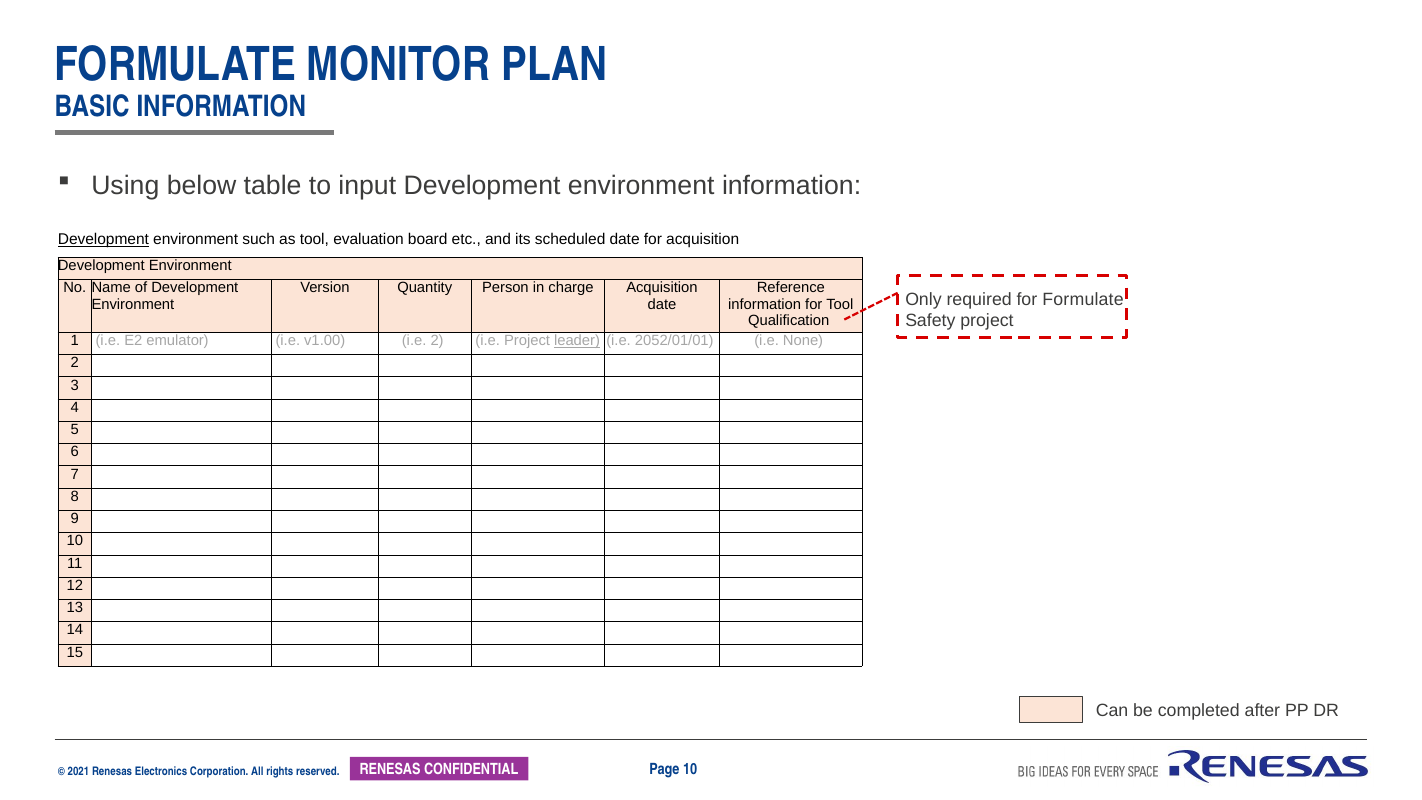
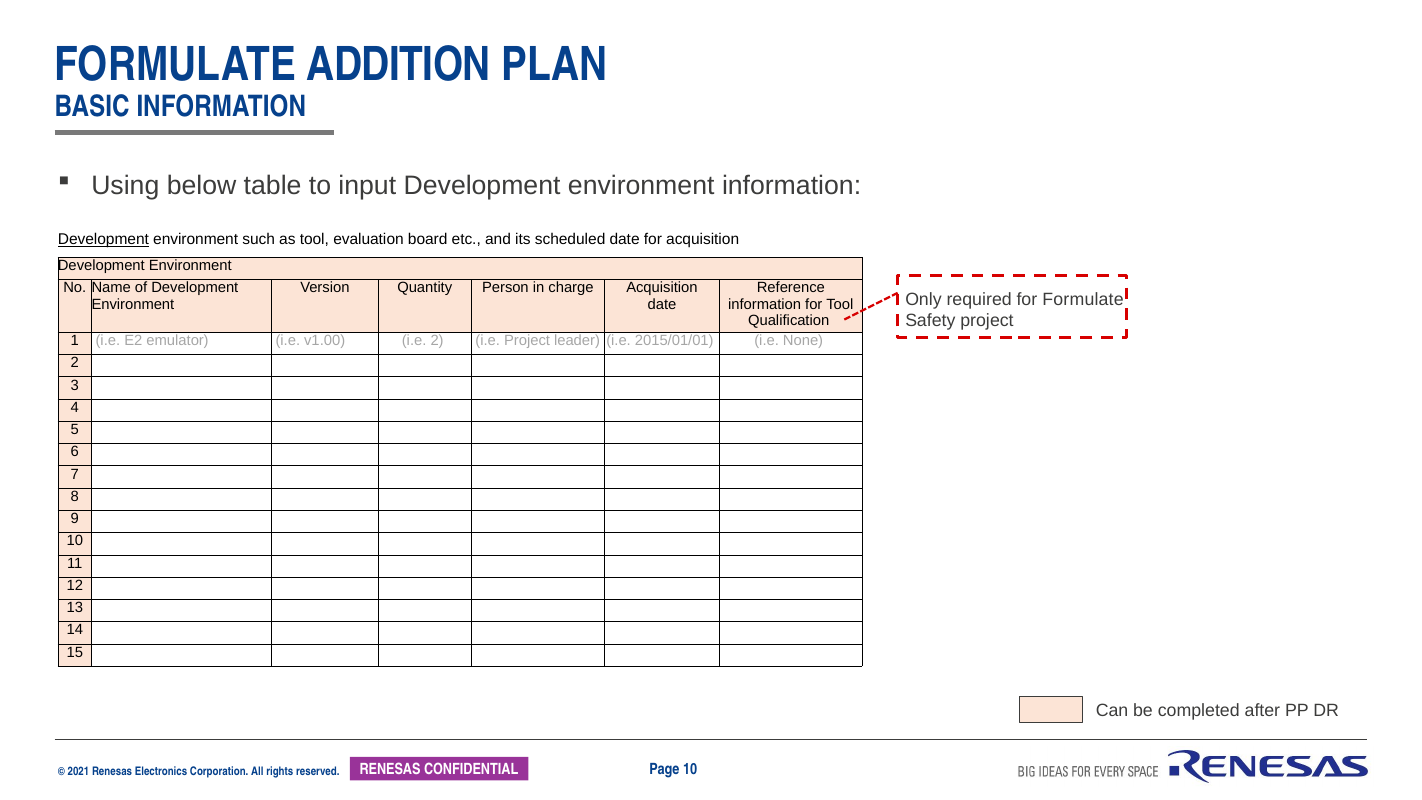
MONITOR: MONITOR -> ADDITION (399, 65)
leader underline: present -> none (577, 341)
2052/01/01: 2052/01/01 -> 2015/01/01 (674, 341)
